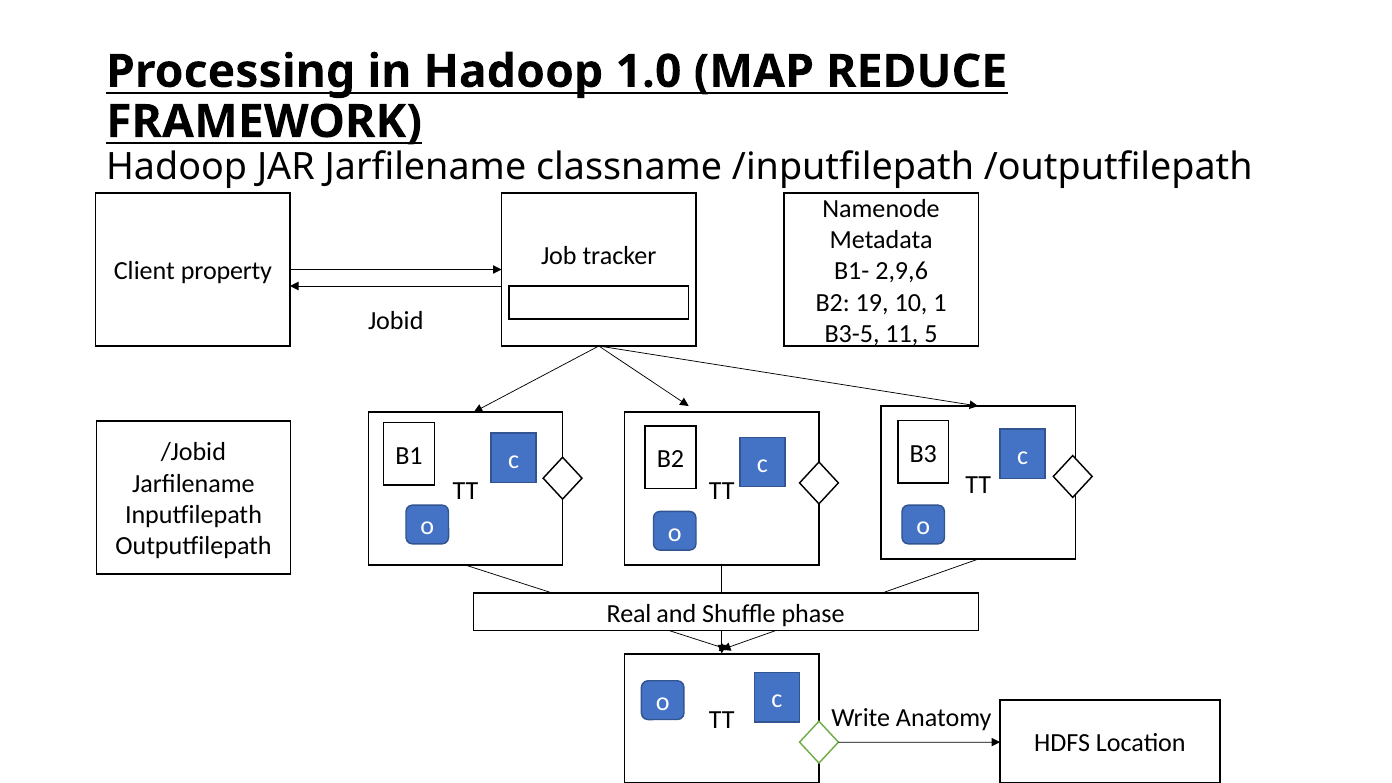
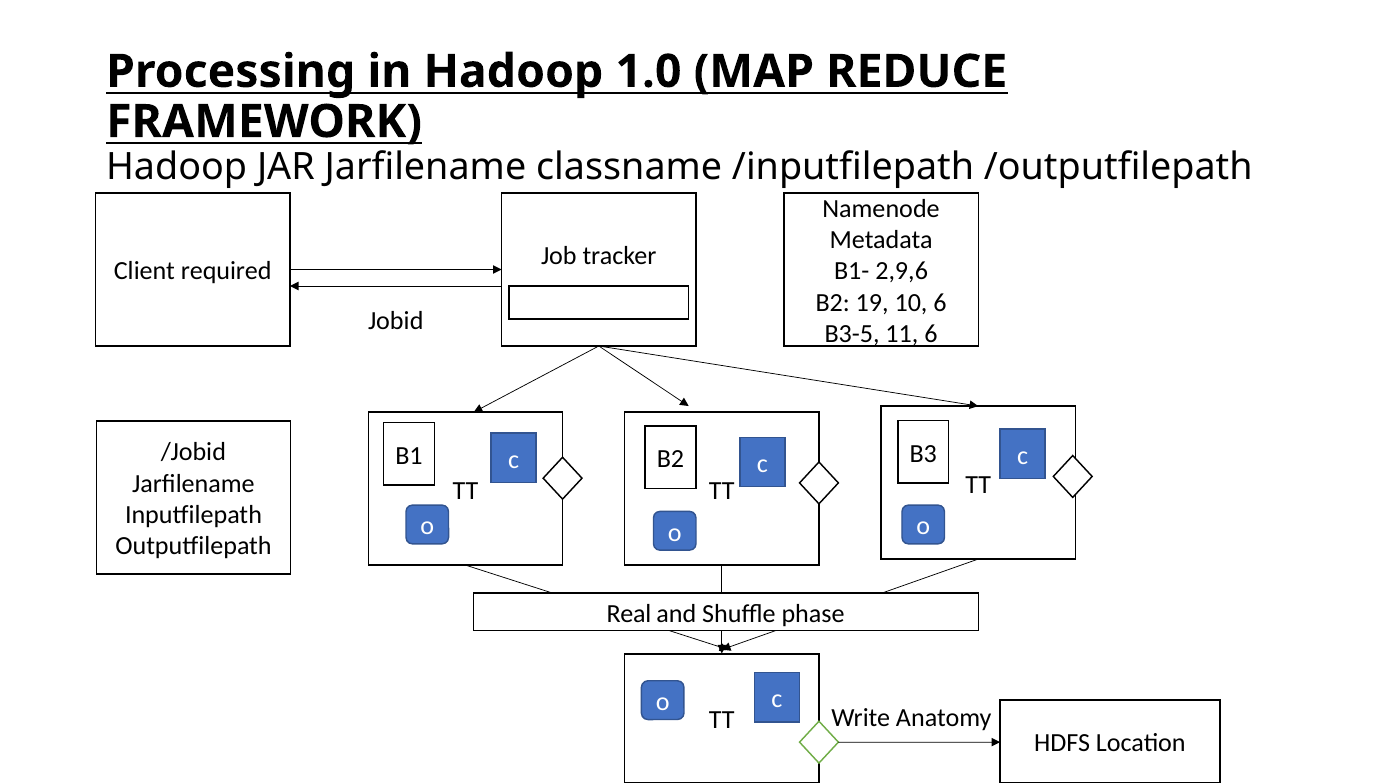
property: property -> required (226, 271)
10 1: 1 -> 6 (940, 303)
11 5: 5 -> 6 (931, 334)
